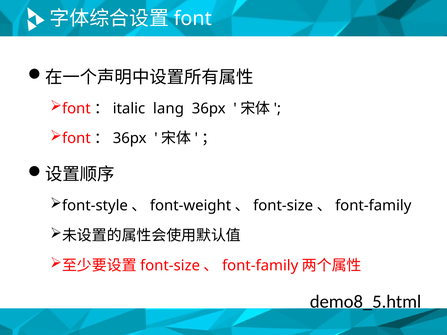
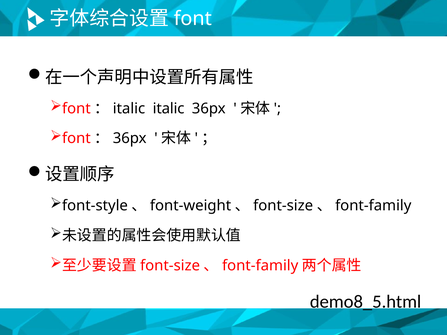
lang: lang -> italic (169, 109)
